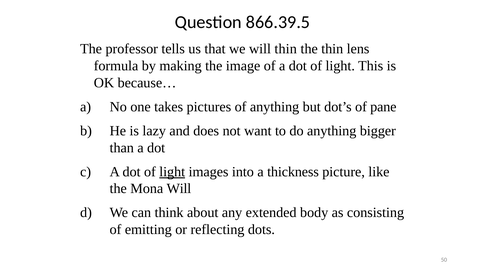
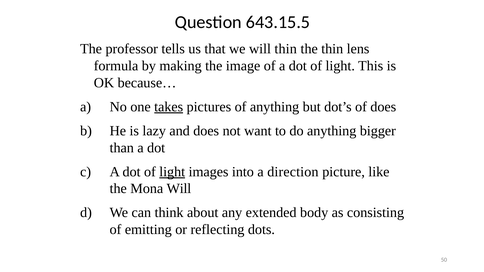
866.39.5: 866.39.5 -> 643.15.5 (278, 22)
takes underline: none -> present (169, 107)
of pane: pane -> does (383, 107)
thickness: thickness -> direction (293, 172)
